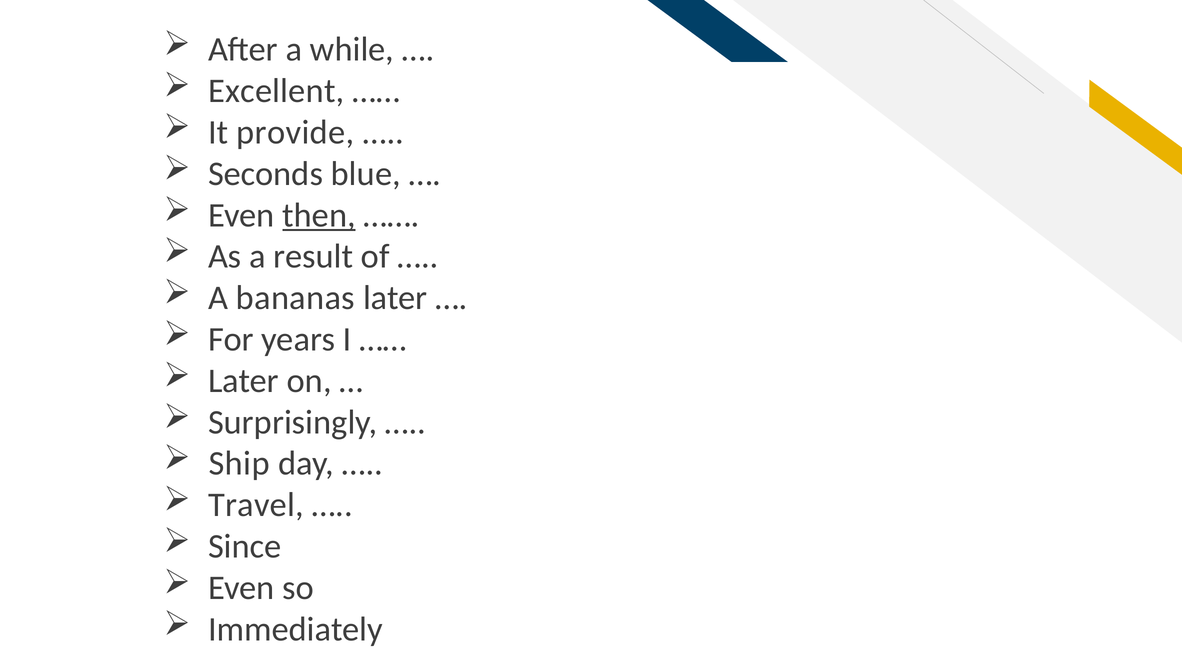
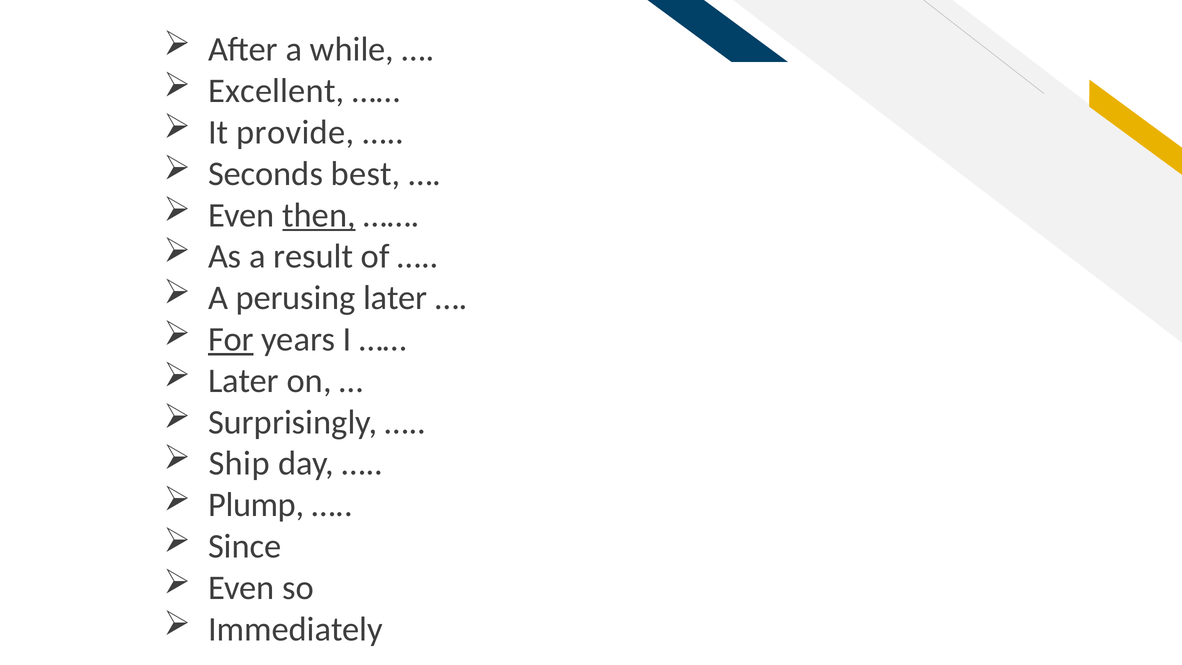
blue: blue -> best (366, 174)
bananas: bananas -> perusing (296, 298)
For underline: none -> present (231, 339)
Travel: Travel -> Plump (256, 505)
